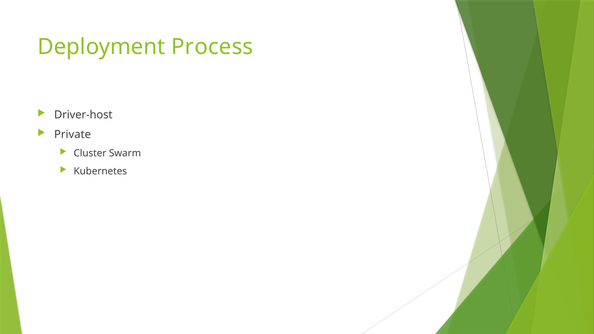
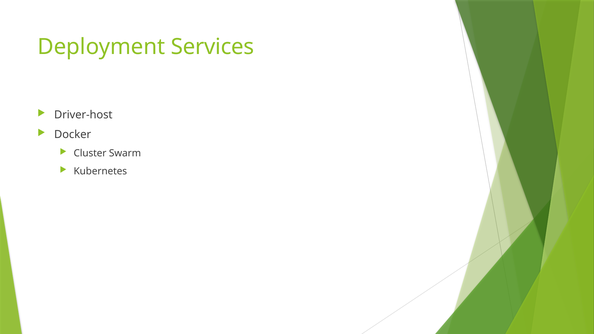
Process: Process -> Services (213, 47)
Private: Private -> Docker (73, 135)
